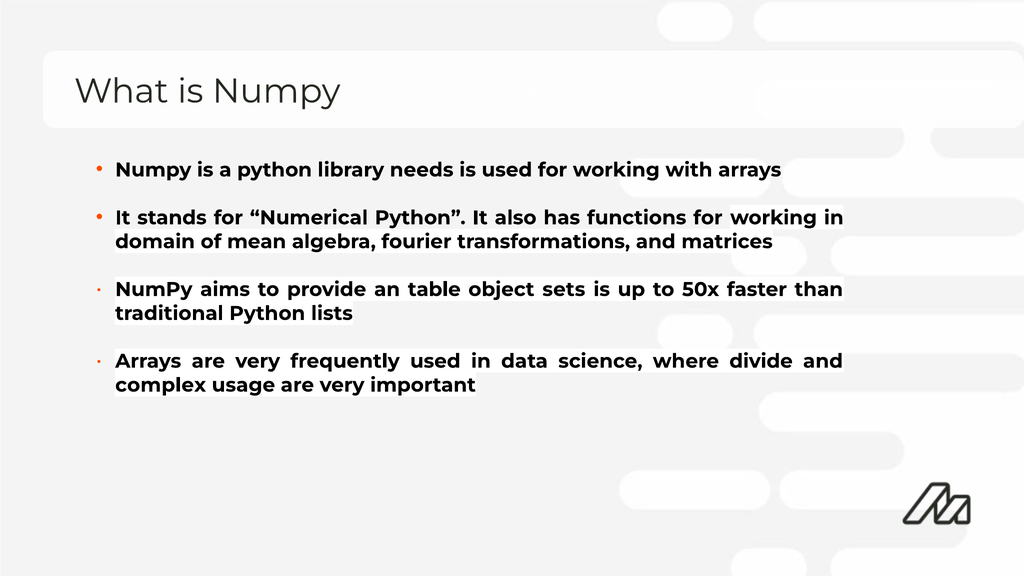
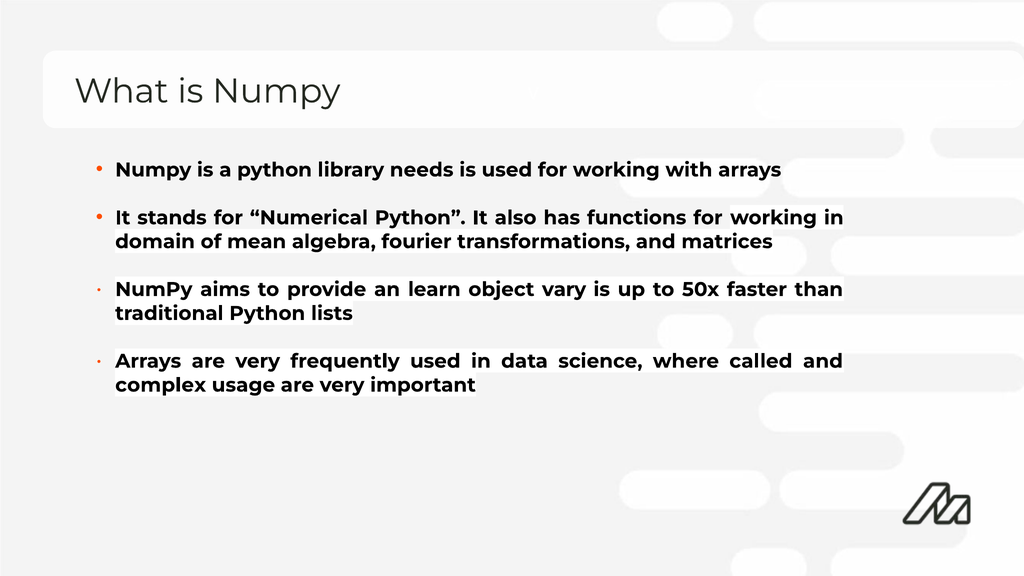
table: table -> learn (434, 289)
sets: sets -> vary (564, 289)
divide: divide -> called (761, 361)
